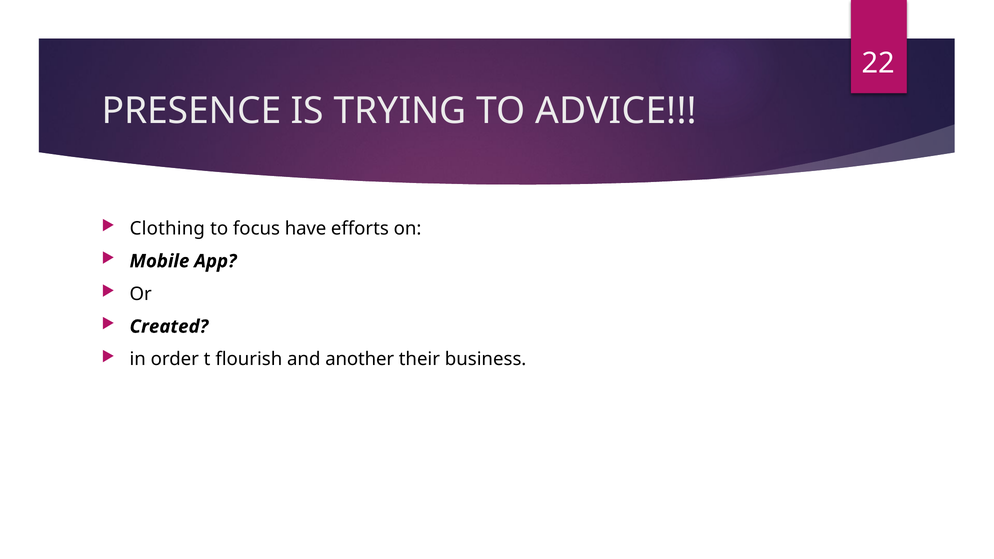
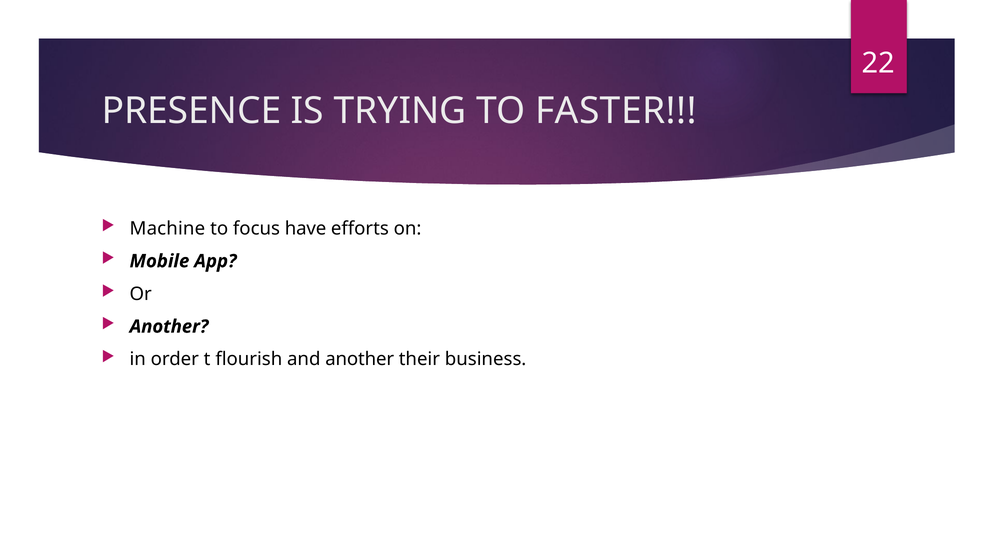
ADVICE: ADVICE -> FASTER (616, 111)
Clothing: Clothing -> Machine (167, 228)
Created: Created -> Another (169, 327)
